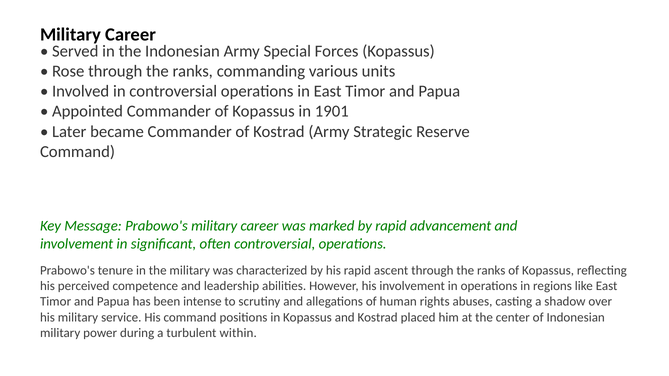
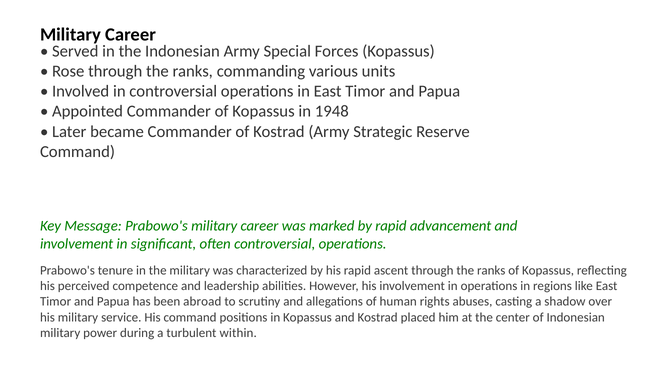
1901: 1901 -> 1948 (332, 112)
intense: intense -> abroad (202, 302)
